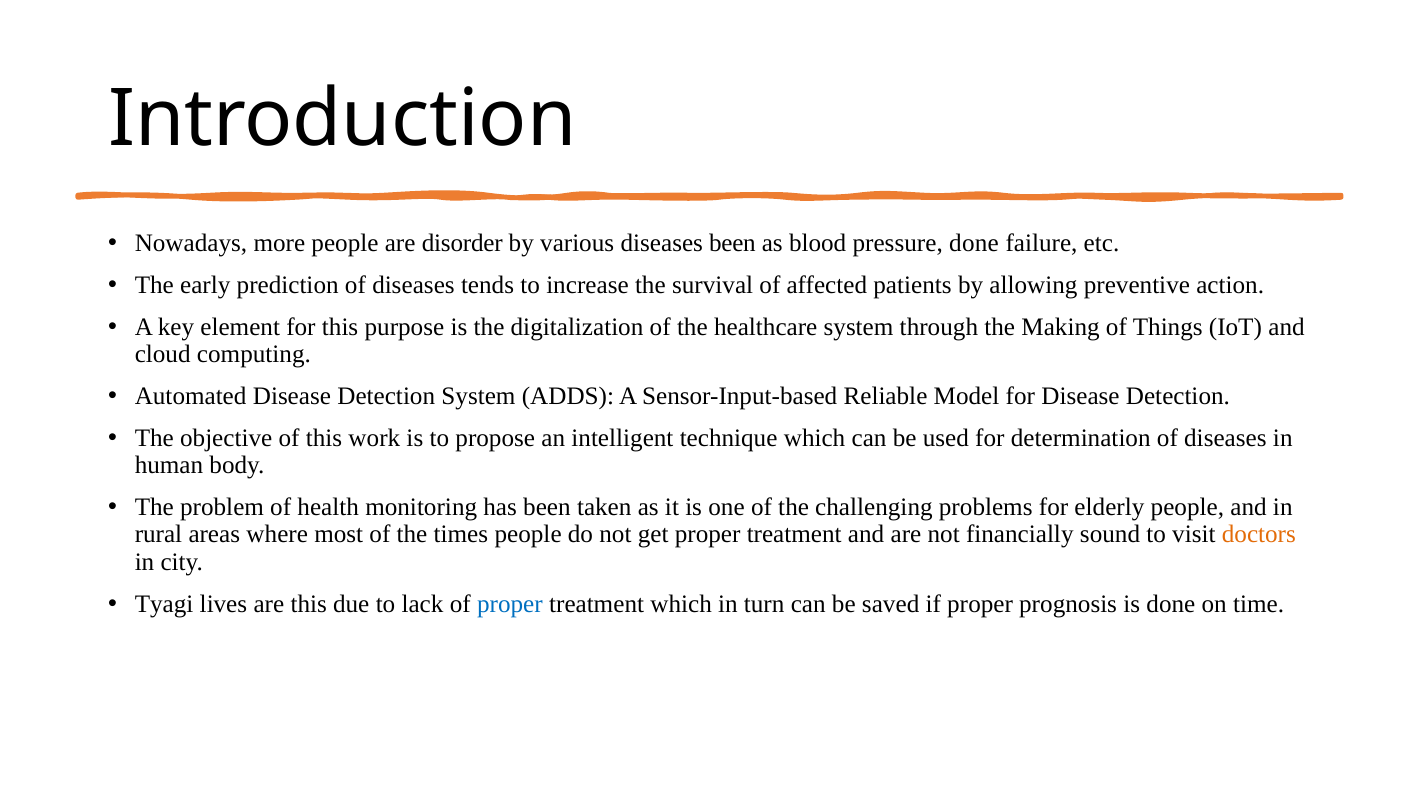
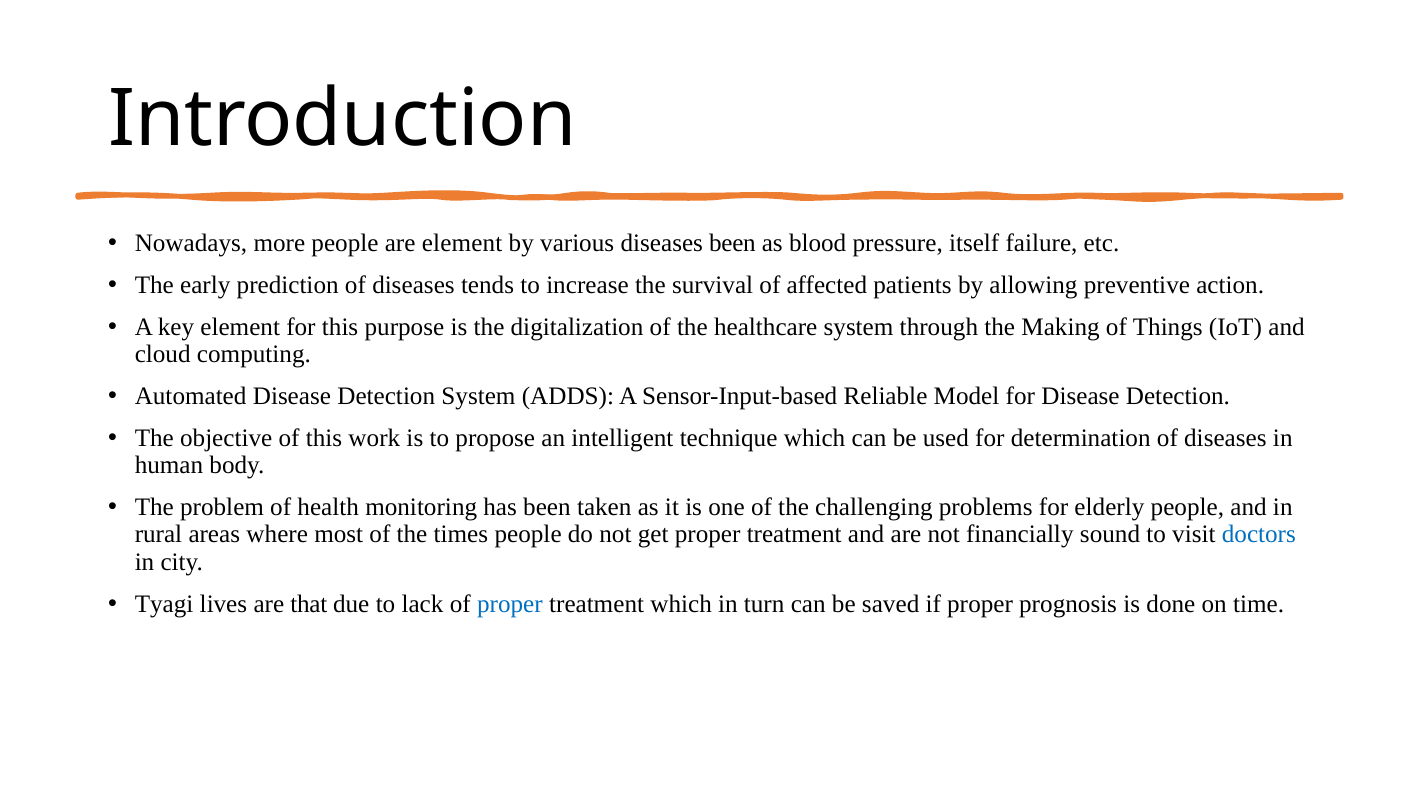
are disorder: disorder -> element (462, 243)
pressure done: done -> itself (974, 243)
doctors colour: orange -> blue (1259, 535)
are this: this -> that (309, 604)
